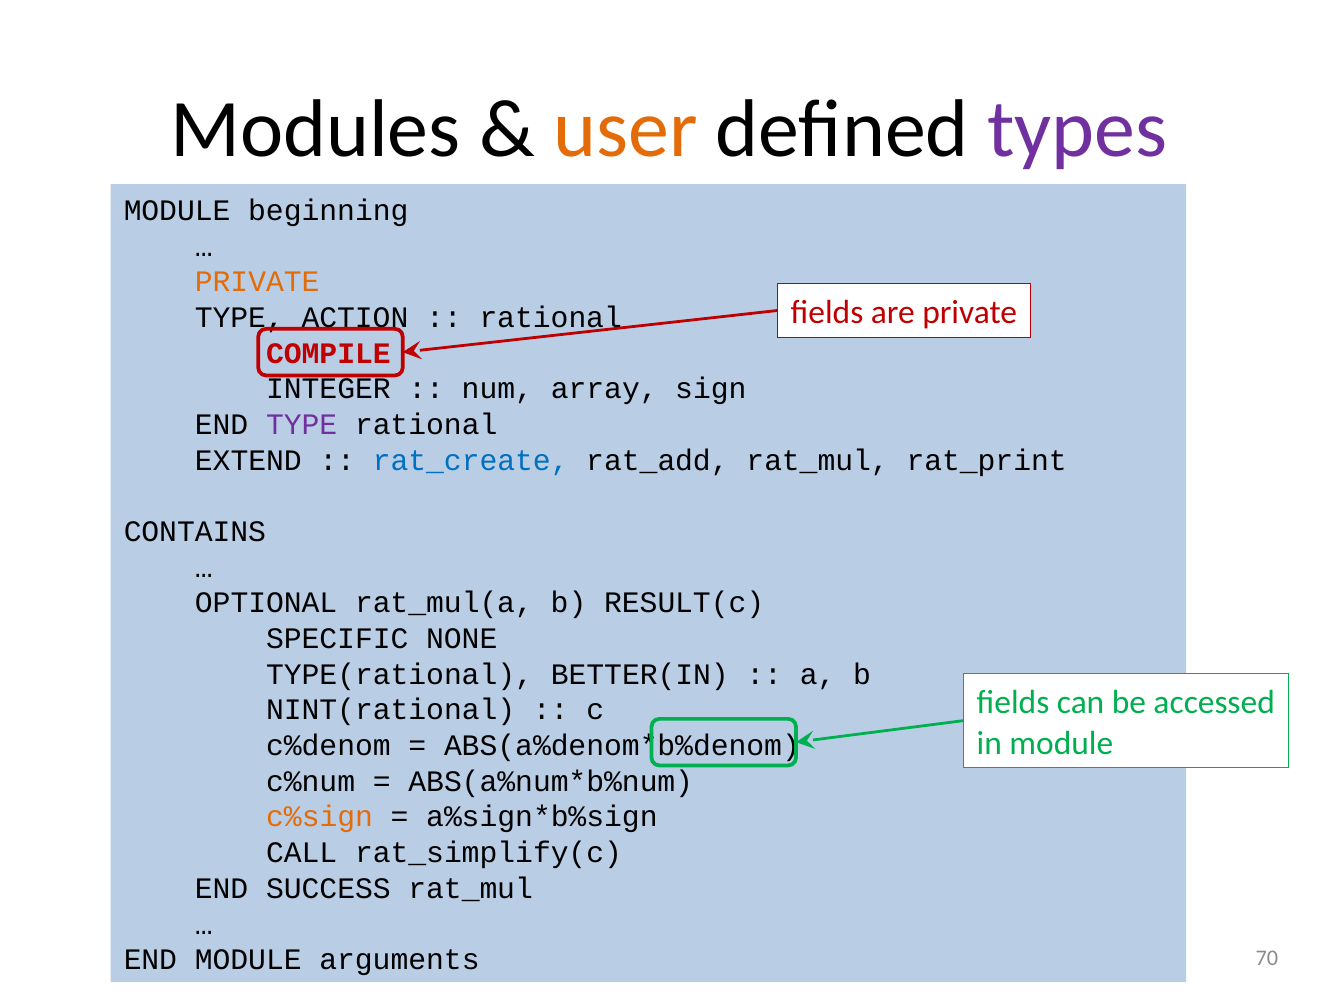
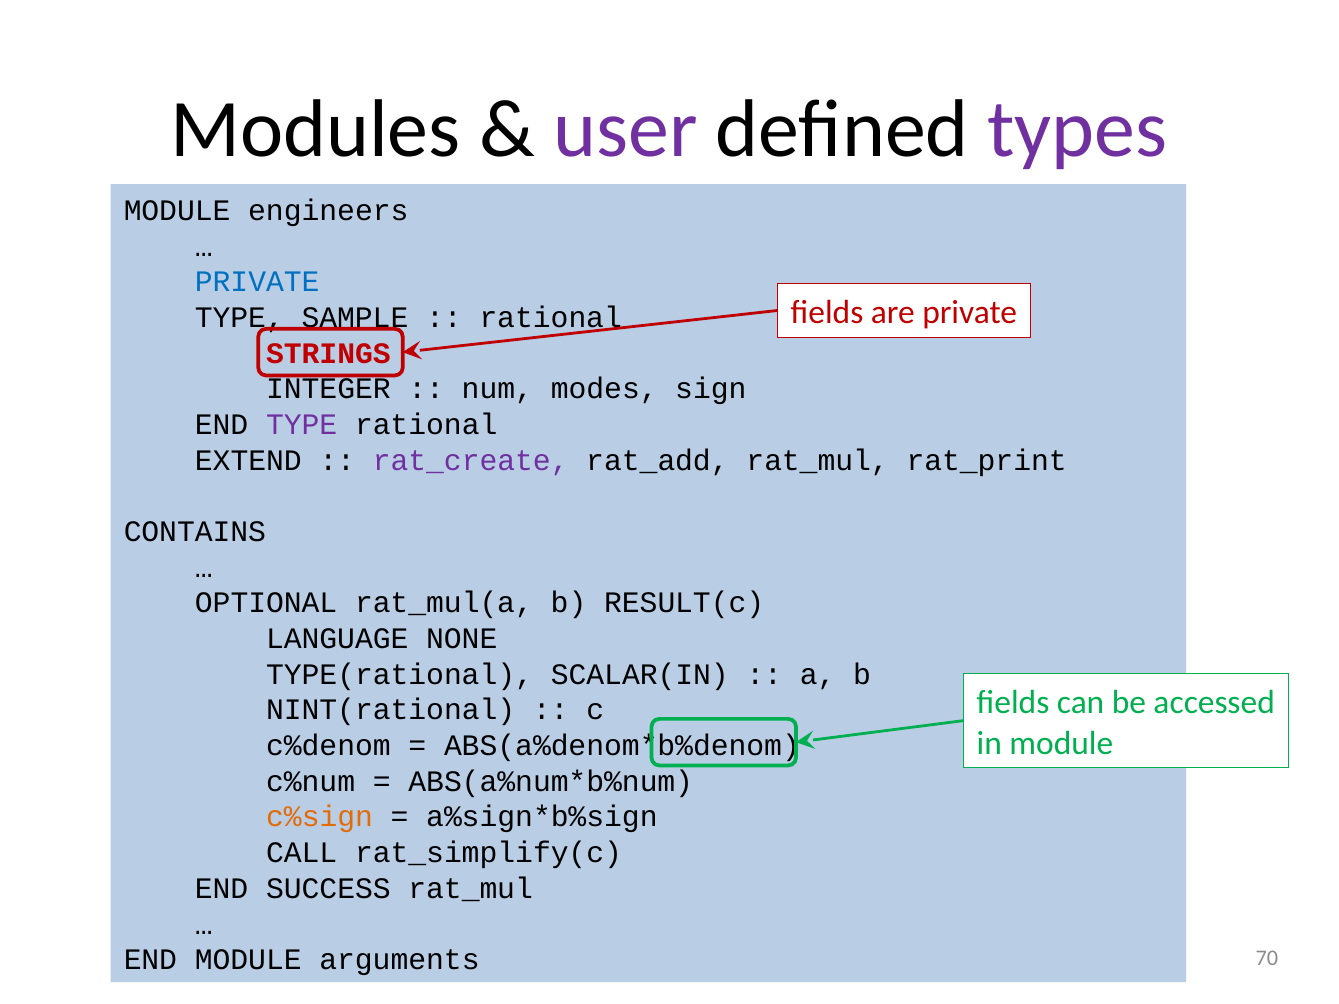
user colour: orange -> purple (625, 130)
beginning: beginning -> engineers (328, 211)
PRIVATE colour: orange -> blue (257, 282)
ACTION: ACTION -> SAMPLE (355, 318)
COMPILE: COMPILE -> STRINGS (328, 353)
array: array -> modes (604, 389)
rat_create colour: blue -> purple (471, 460)
SPECIFIC: SPECIFIC -> LANGUAGE (337, 639)
BETTER(IN: BETTER(IN -> SCALAR(IN (640, 675)
